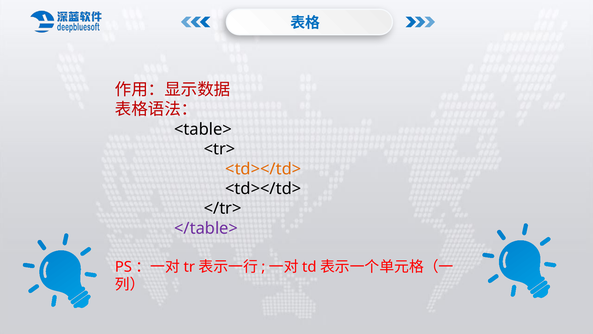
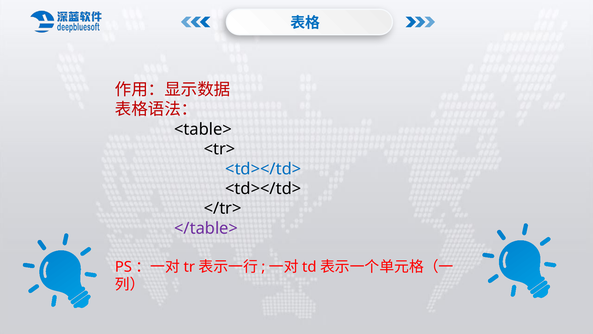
<td></td> colour: orange -> blue (263, 169)
